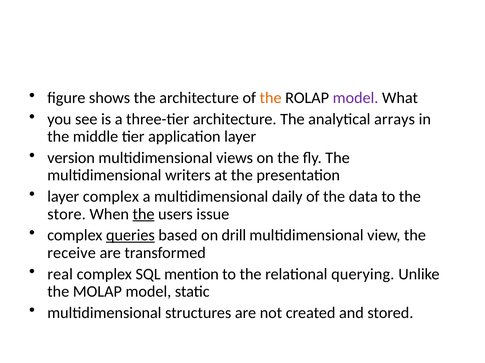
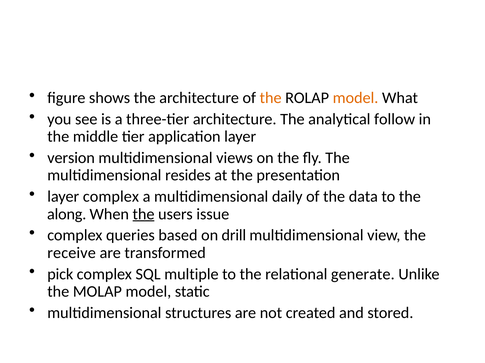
model colour: purple -> orange (356, 98)
arrays: arrays -> follow (395, 119)
writers: writers -> resides (188, 176)
store: store -> along (67, 214)
queries underline: present -> none (130, 236)
real: real -> pick (60, 275)
mention: mention -> multiple (191, 275)
querying: querying -> generate (363, 275)
